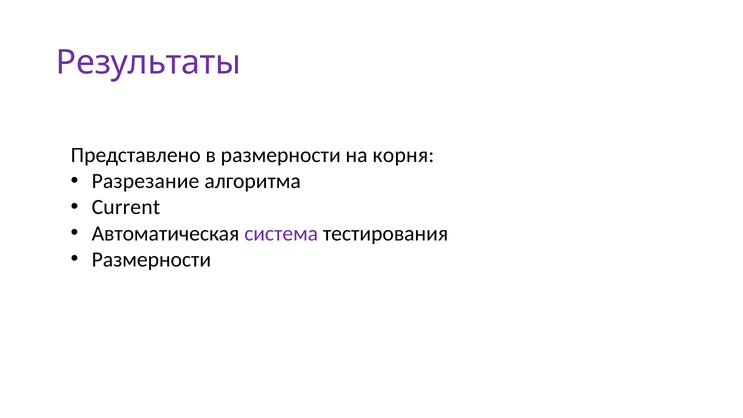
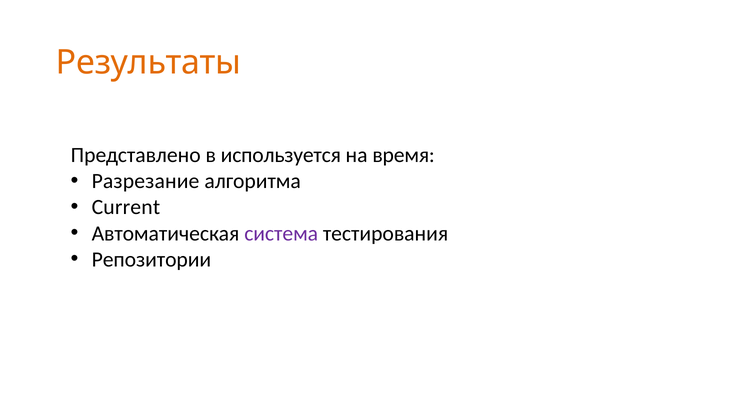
Результаты colour: purple -> orange (149, 62)
в размерности: размерности -> используется (281, 155)
корня: корня -> время (404, 155)
Размерности: Размерности -> Репозитории (151, 259)
